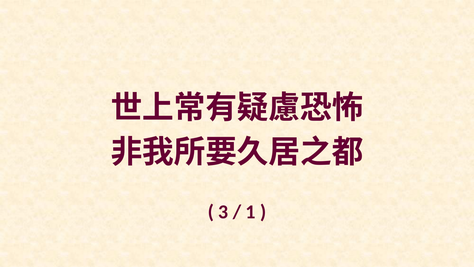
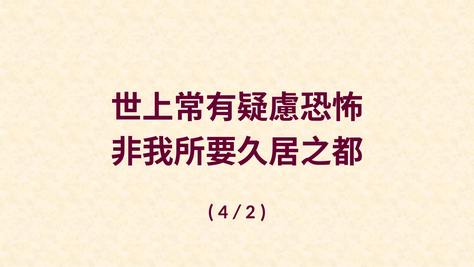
3: 3 -> 4 (223, 212)
1: 1 -> 2 (251, 212)
